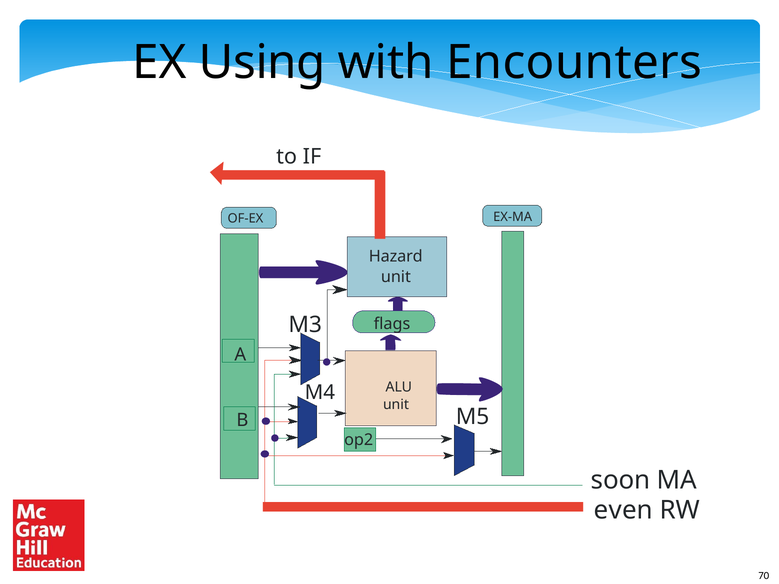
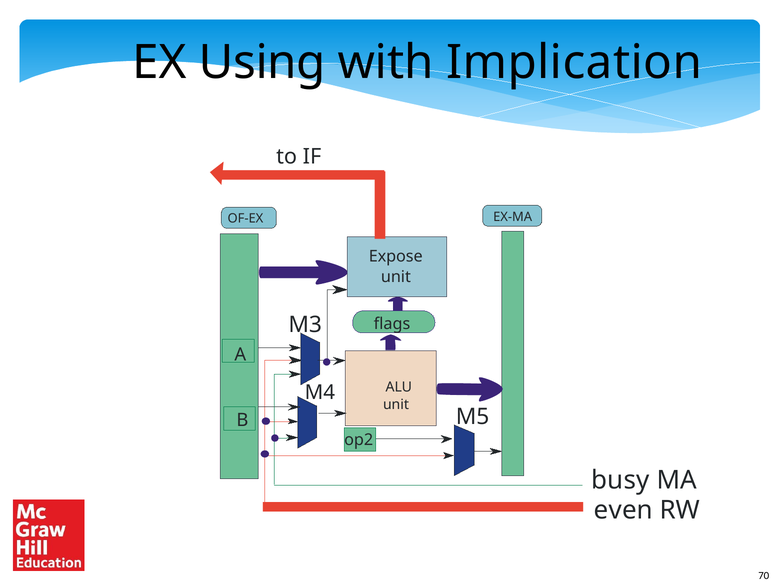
Encounters: Encounters -> Implication (574, 63)
Hazard: Hazard -> Expose (396, 257)
soon: soon -> busy (620, 480)
